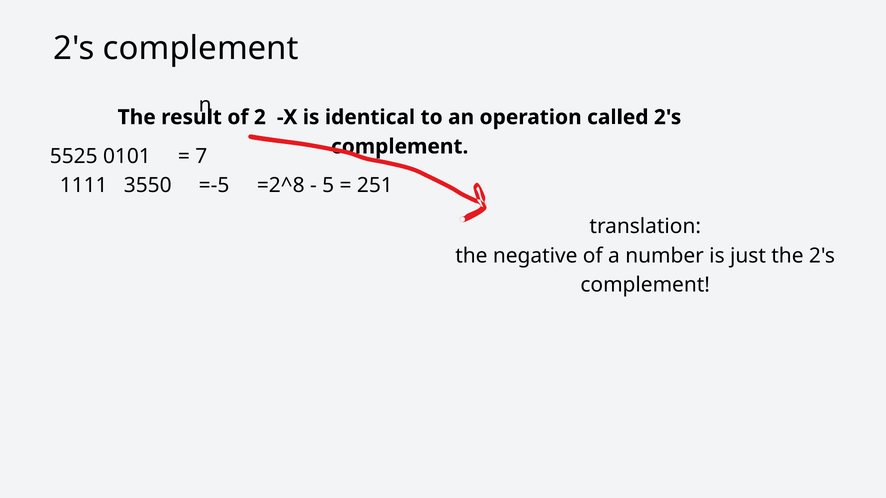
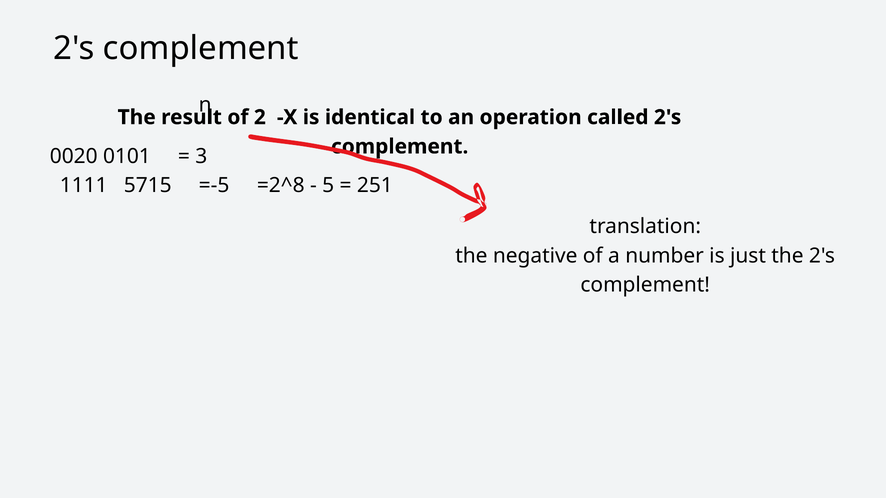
5525: 5525 -> 0020 (74, 156)
7: 7 -> 3 (201, 156)
3550: 3550 -> 5715 (148, 186)
